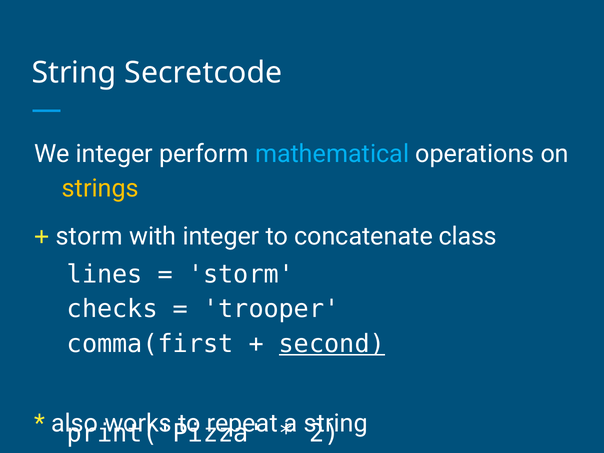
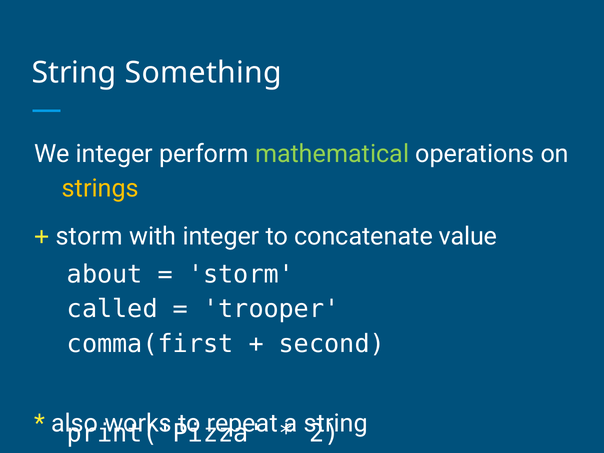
Secretcode: Secretcode -> Something (203, 73)
mathematical colour: light blue -> light green (332, 154)
class: class -> value (468, 237)
lines: lines -> about (105, 274)
checks: checks -> called (112, 309)
second underline: present -> none (332, 344)
